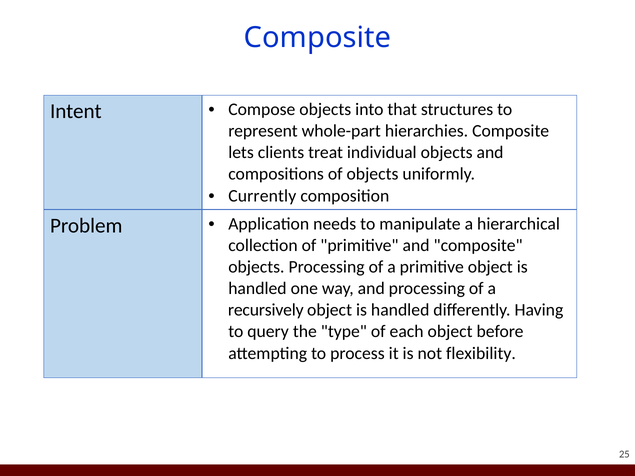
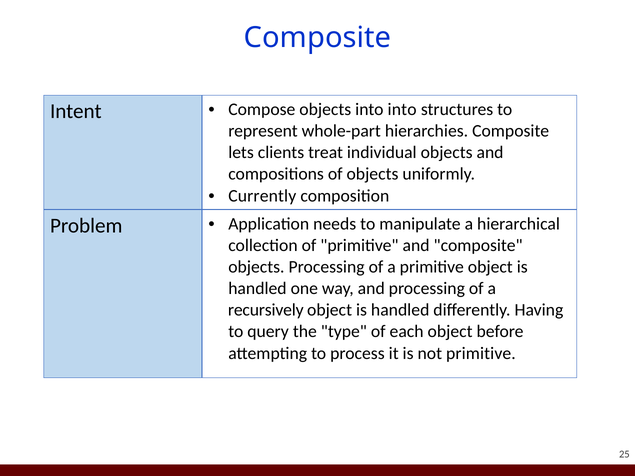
into that: that -> into (402, 109)
not flexibility: flexibility -> primitive (481, 353)
